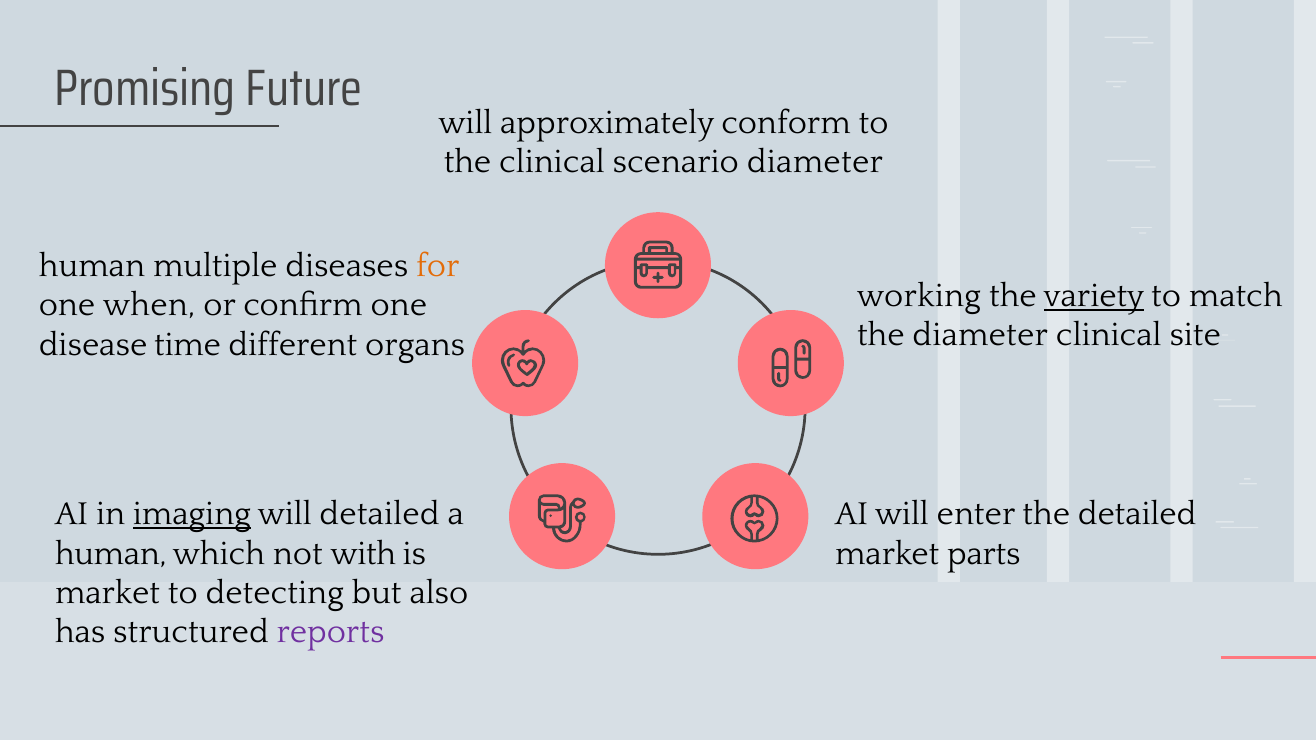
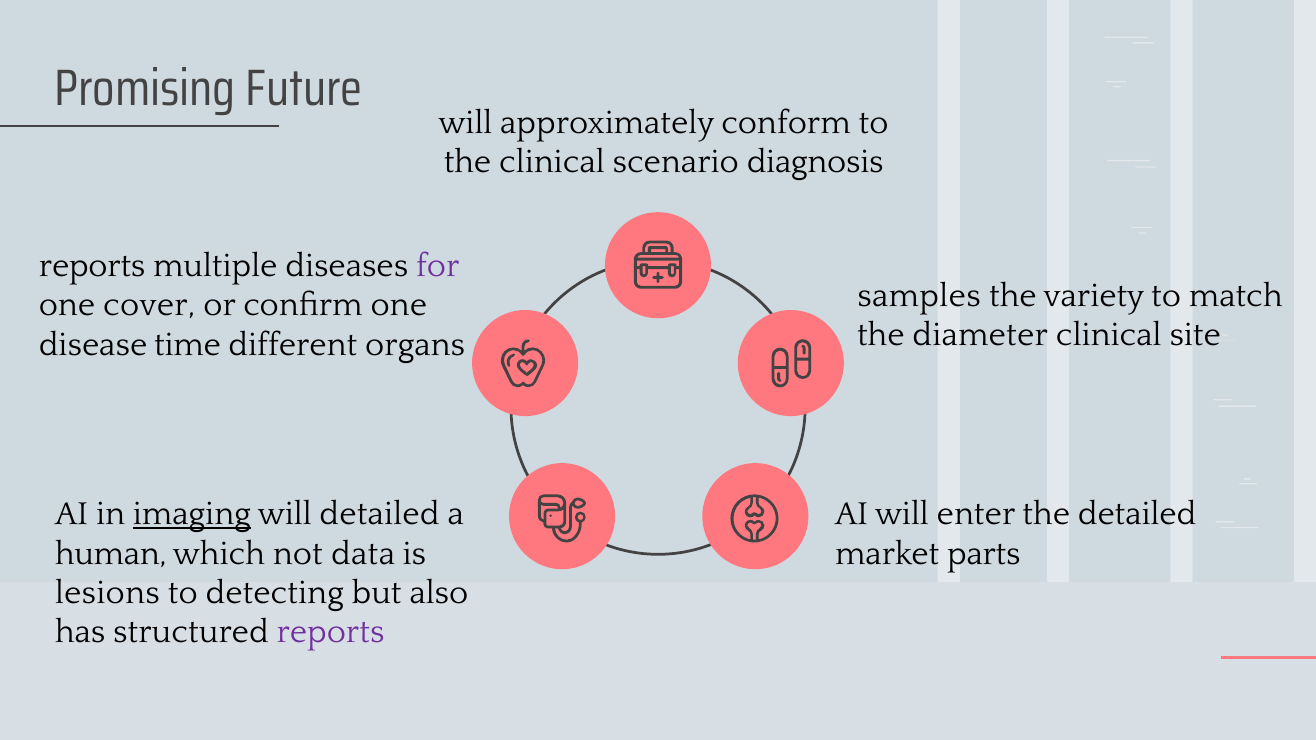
scenario diameter: diameter -> diagnosis (815, 162)
human: human -> reports (92, 266)
for colour: orange -> purple (438, 266)
working: working -> samples (919, 296)
variety underline: present -> none (1094, 296)
when: when -> cover (149, 305)
with: with -> data (363, 553)
market: market -> lesions (107, 593)
